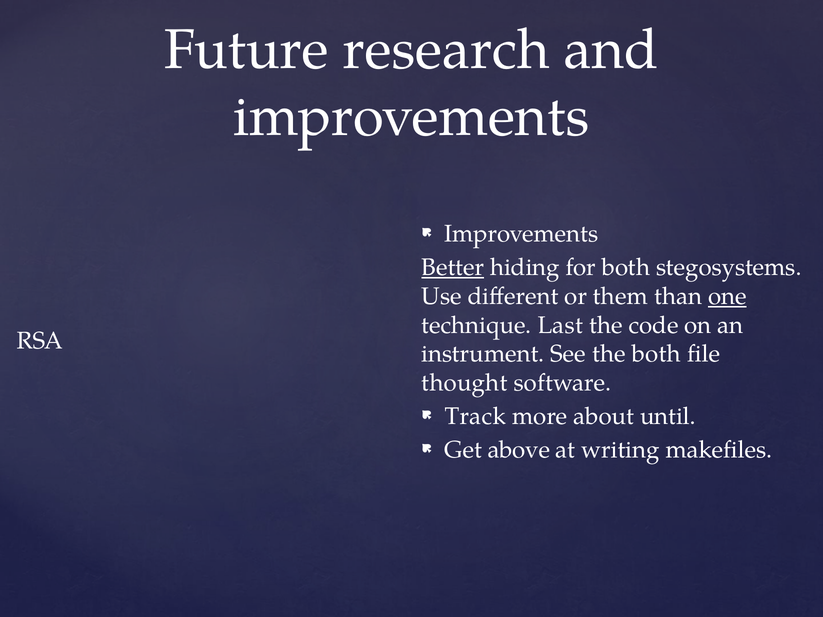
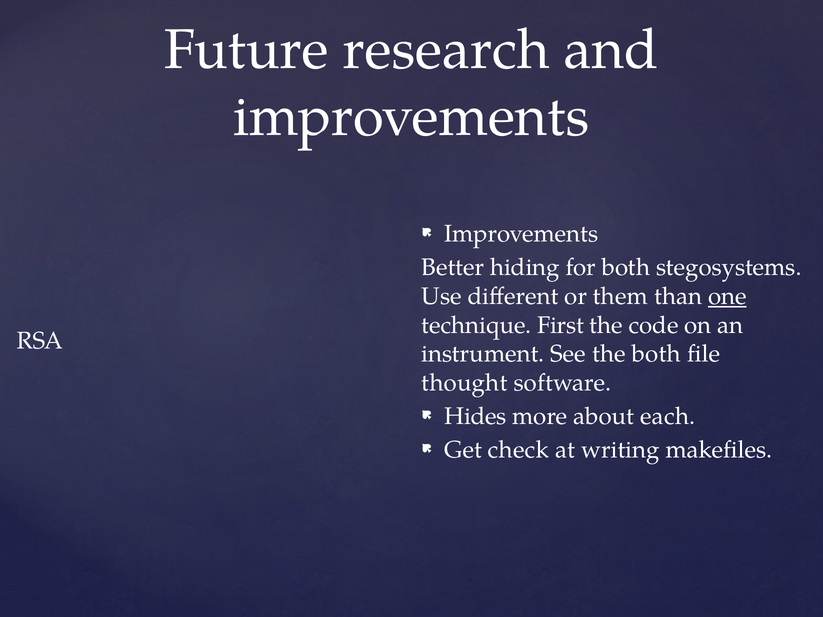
Better underline: present -> none (453, 268)
Last: Last -> First (560, 325)
Track: Track -> Hides (476, 416)
until: until -> each (668, 416)
above: above -> check (519, 450)
